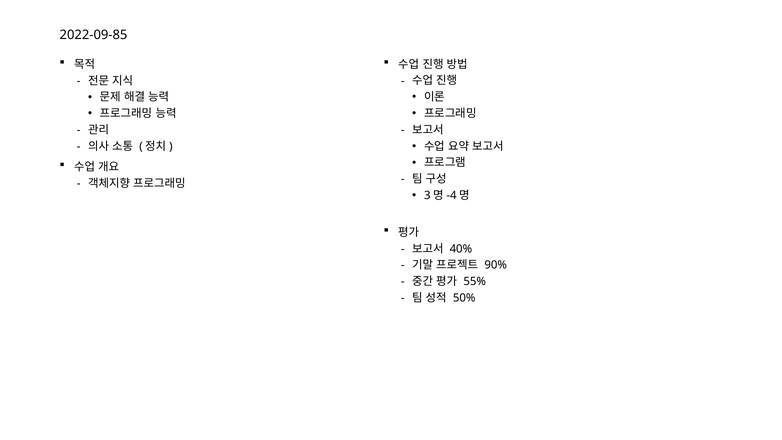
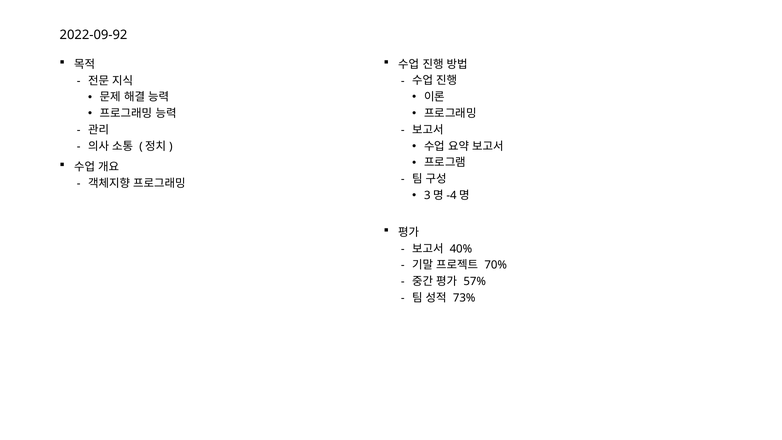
2022-09-85: 2022-09-85 -> 2022-09-92 (94, 35)
90%: 90% -> 70% (496, 265)
55%: 55% -> 57% (475, 281)
50%: 50% -> 73% (464, 298)
